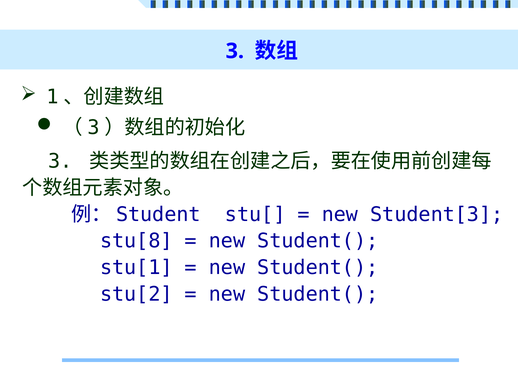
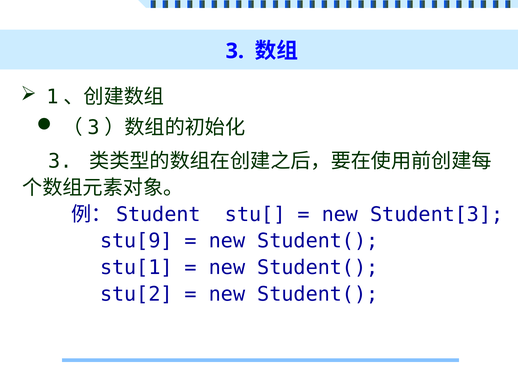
stu[8: stu[8 -> stu[9 (136, 241)
